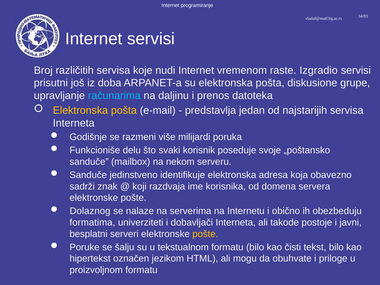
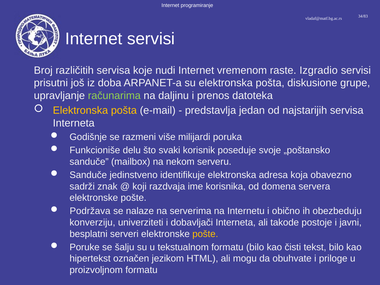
računarima colour: light blue -> light green (114, 96)
Dolaznog: Dolaznog -> Podržava (90, 211)
formatima: formatima -> konverziju (92, 222)
